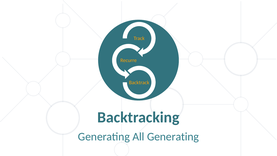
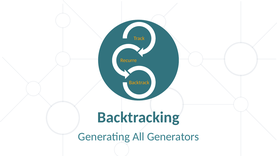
All Generating: Generating -> Generators (173, 136)
